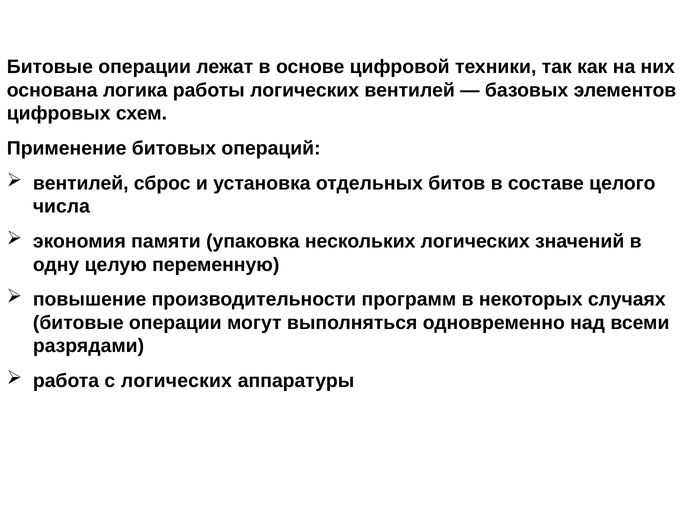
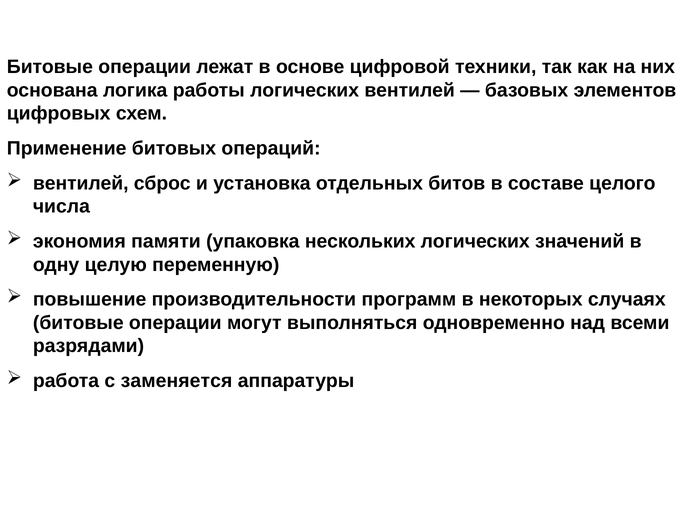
с логических: логических -> заменяется (177, 381)
